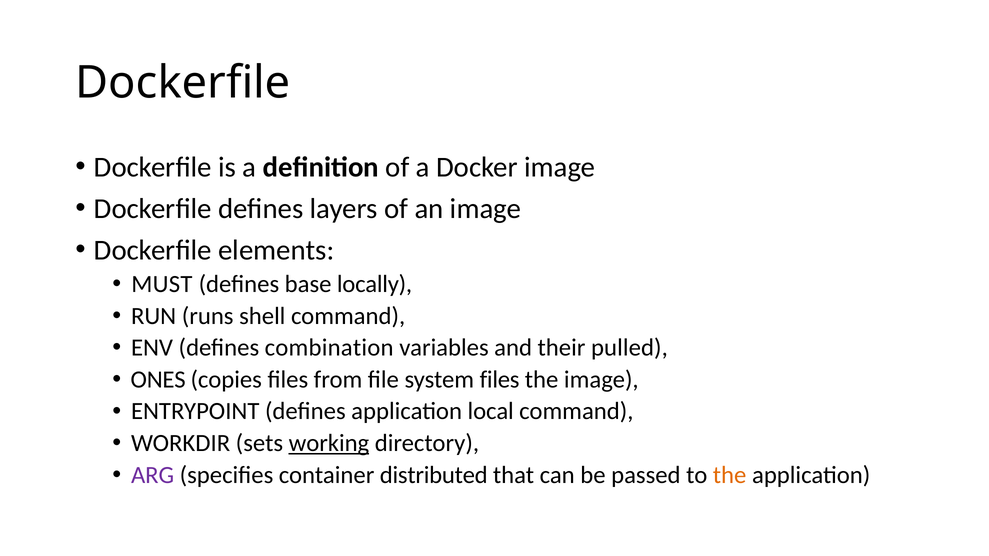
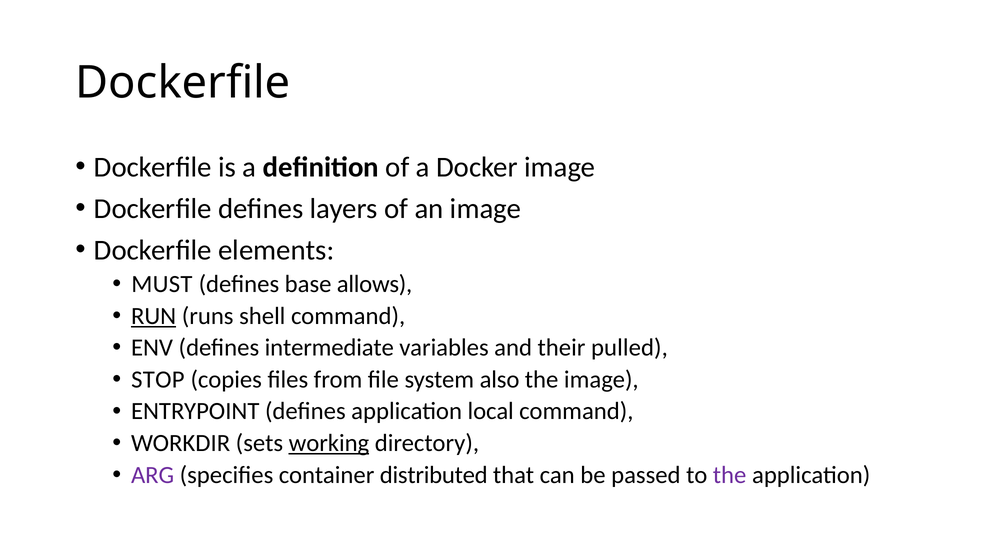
locally: locally -> allows (375, 284)
RUN underline: none -> present (154, 316)
combination: combination -> intermediate (329, 348)
ONES: ONES -> STOP (158, 380)
system files: files -> also (500, 380)
the colour: orange -> purple (730, 475)
